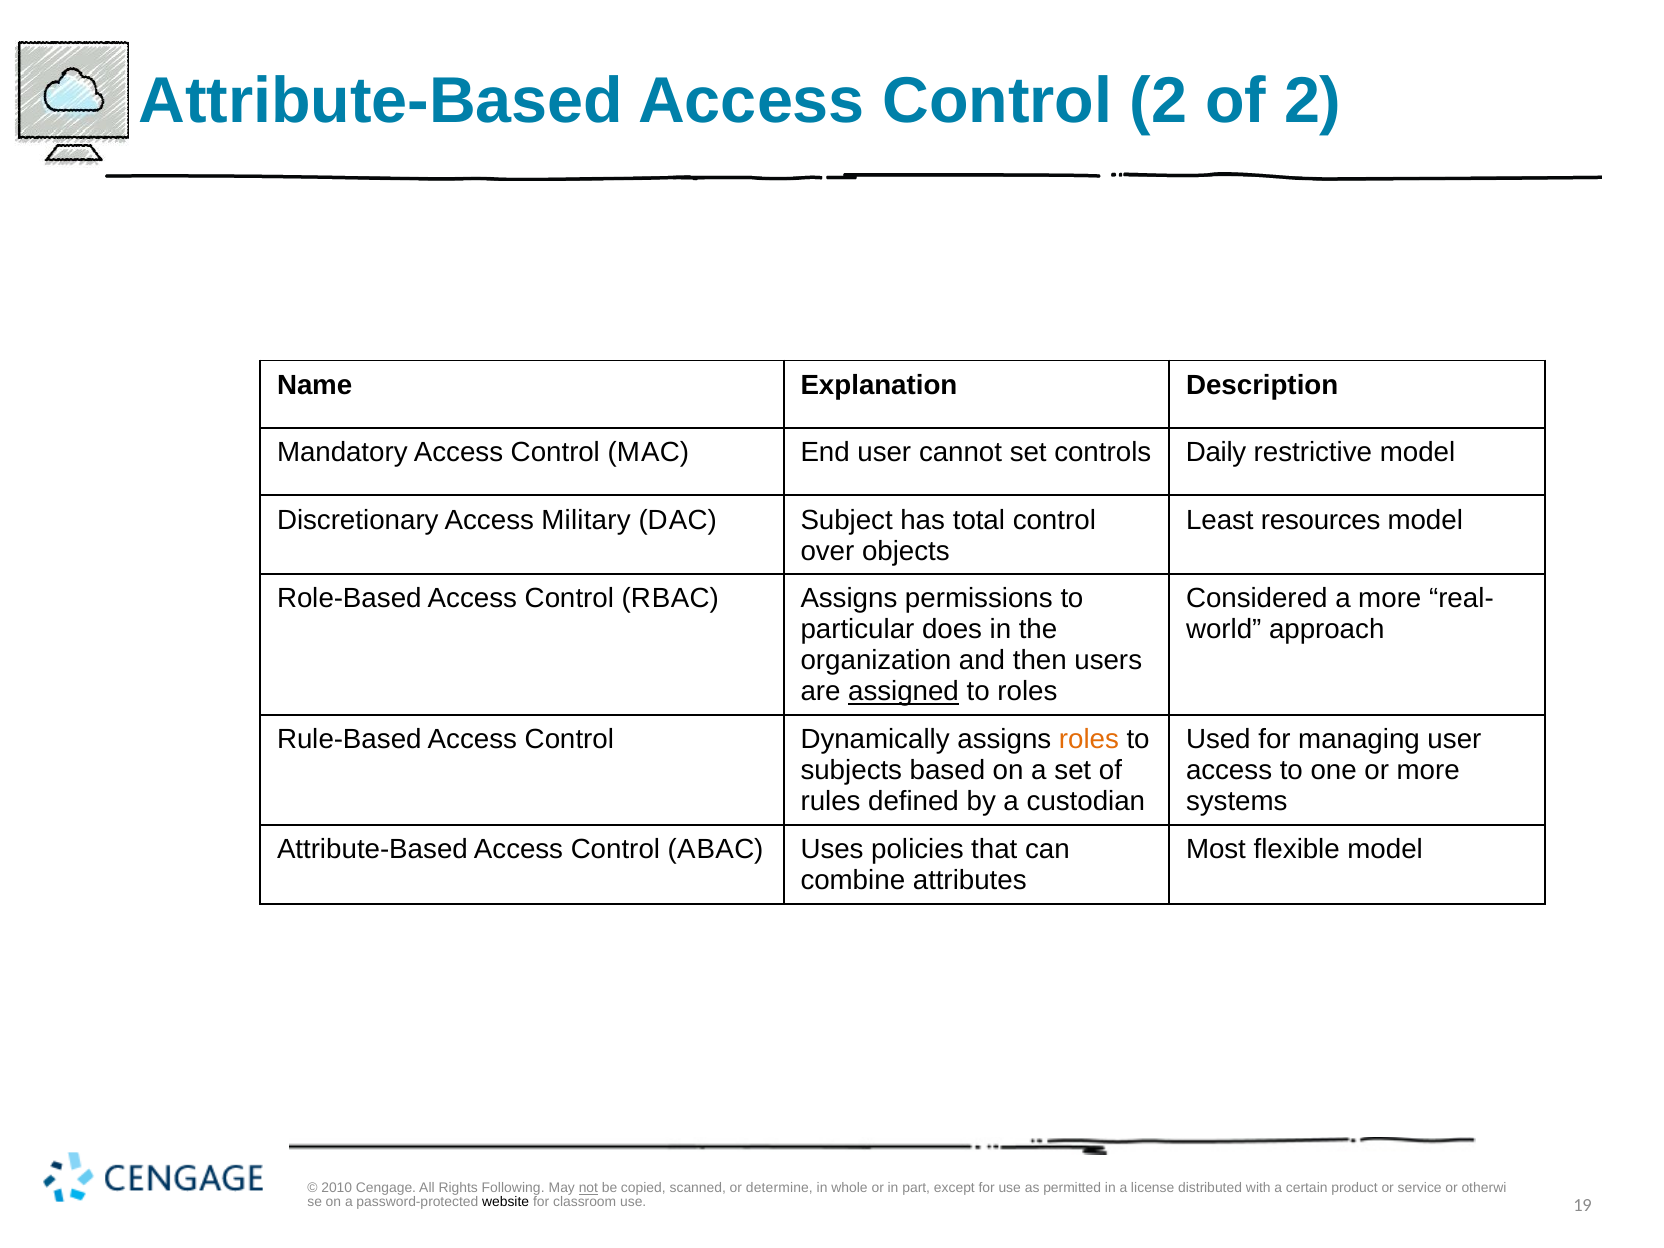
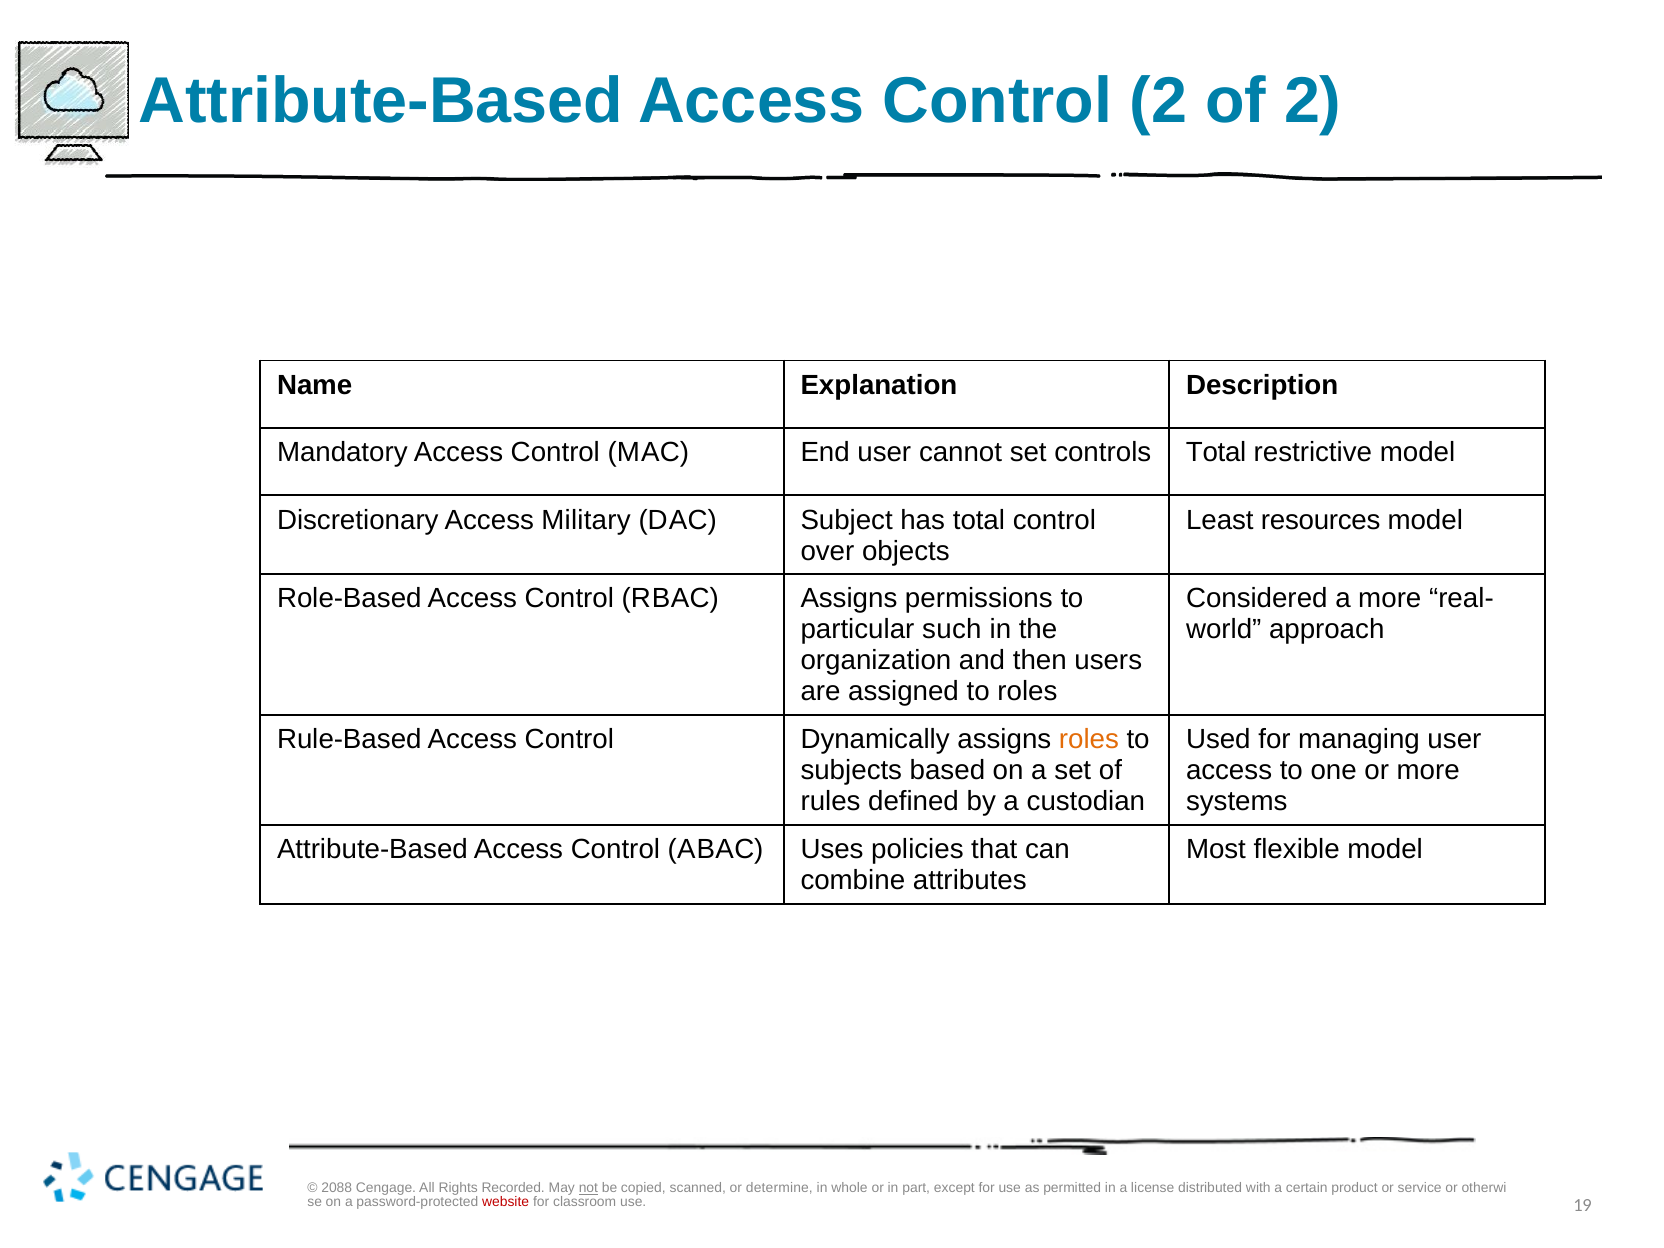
controls Daily: Daily -> Total (1216, 452)
does: does -> such (952, 630)
assigned underline: present -> none (904, 692)
2010: 2010 -> 2088 (337, 1188)
Following: Following -> Recorded (513, 1188)
website colour: black -> red (506, 1202)
